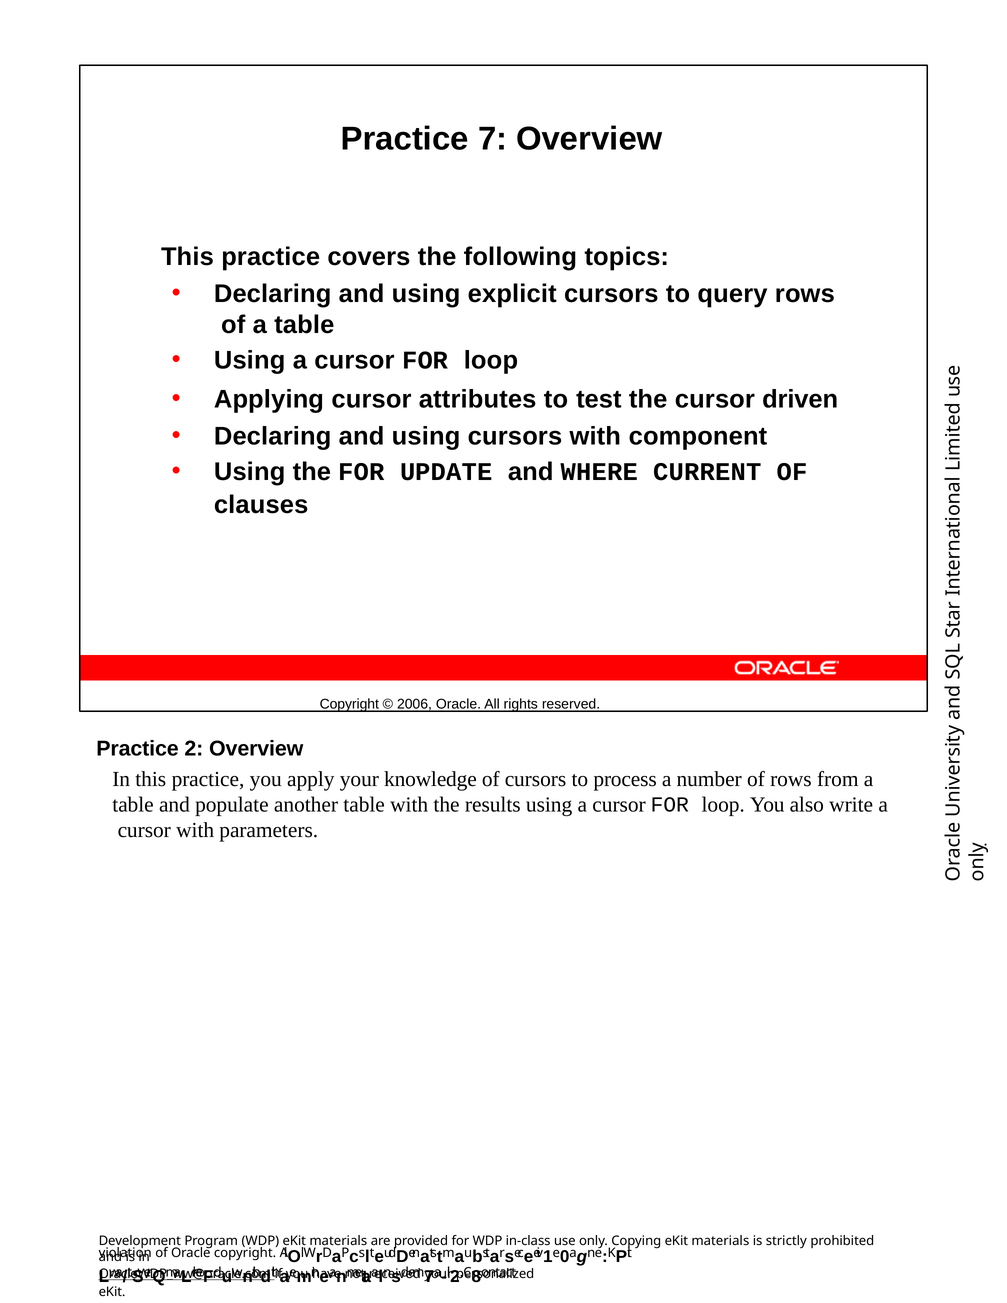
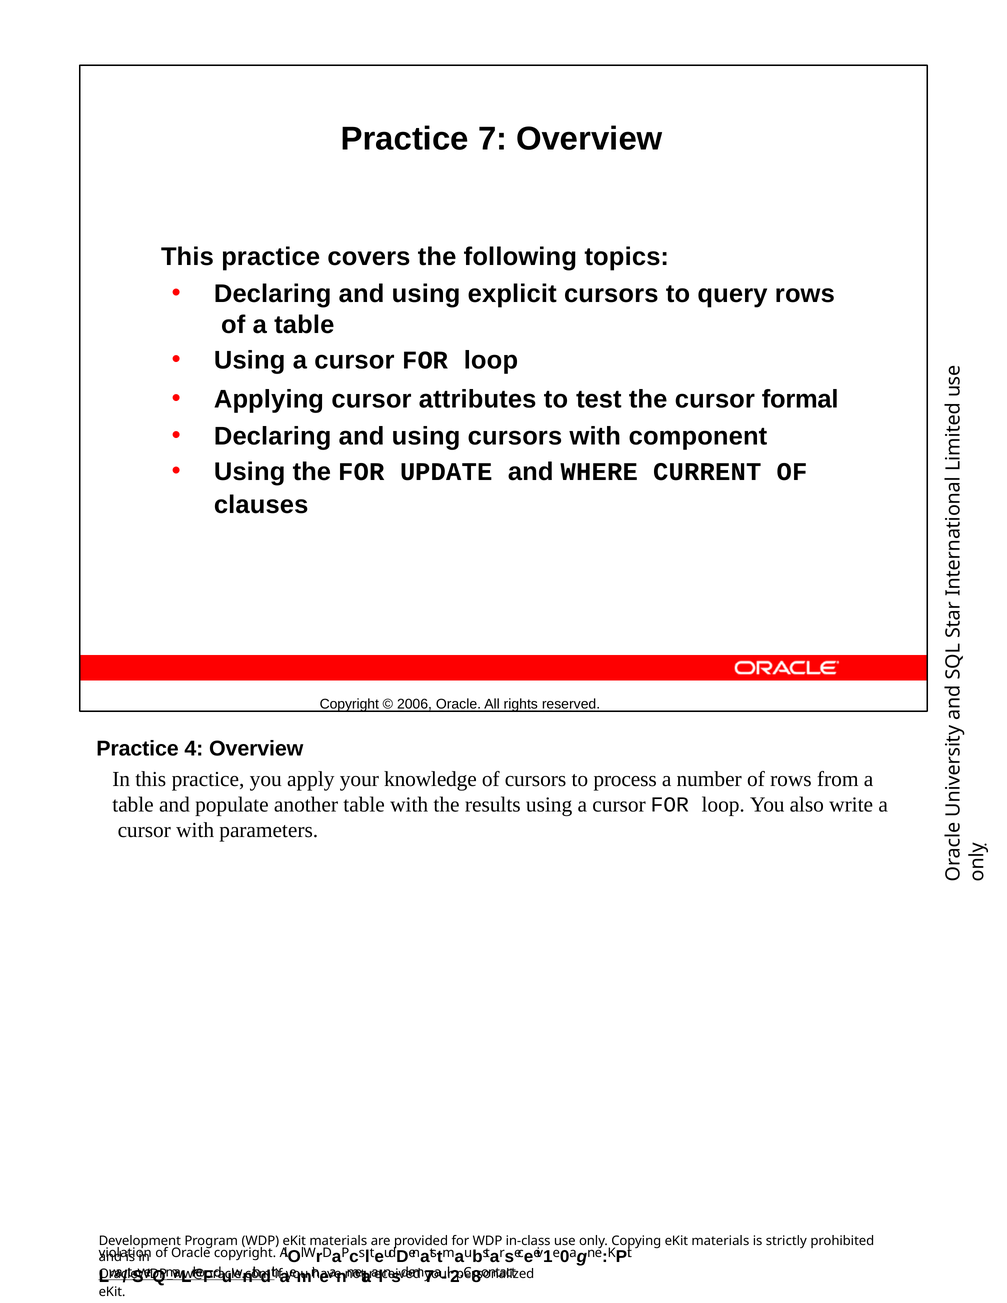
driven: driven -> formal (800, 399)
2: 2 -> 4 (194, 749)
